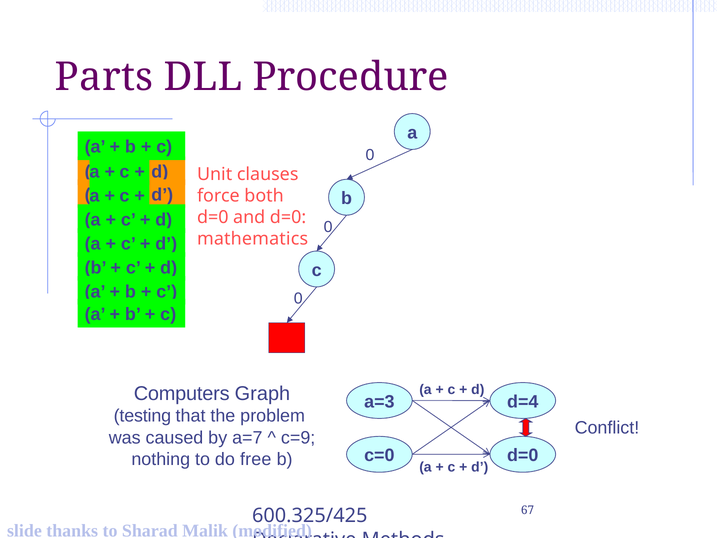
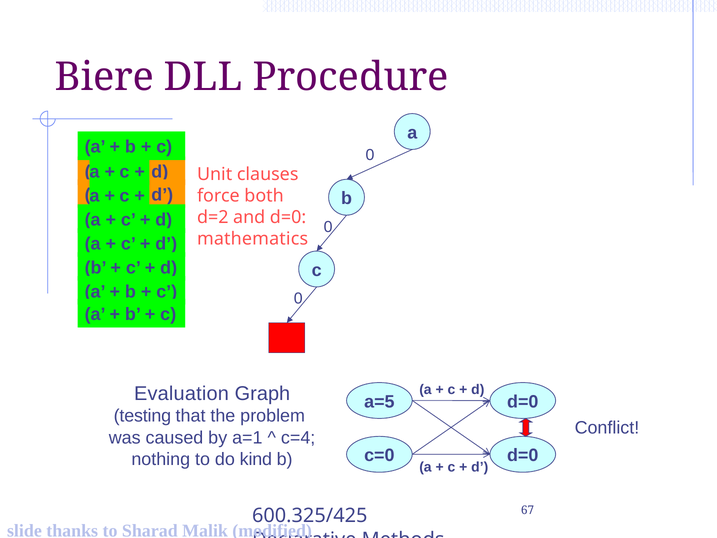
Parts: Parts -> Biere (104, 77)
d=0: d=0 -> d=2 (213, 217)
Computers: Computers -> Evaluation (181, 393)
a=3: a=3 -> a=5 (379, 402)
d=4: d=4 -> d=0 (523, 402)
a=7: a=7 -> a=1 (247, 437)
c=9: c=9 -> c=4 (298, 437)
free: free -> kind (256, 459)
